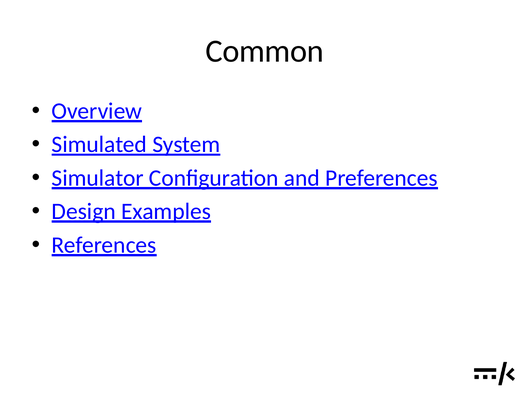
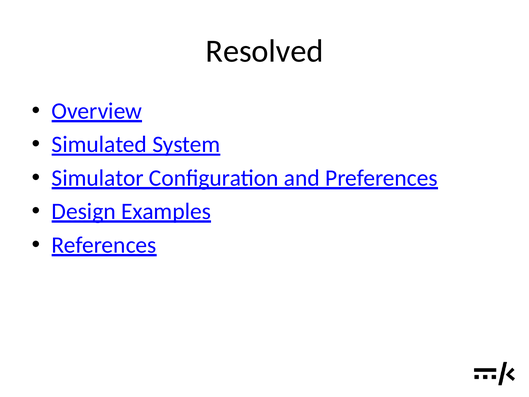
Common: Common -> Resolved (264, 51)
